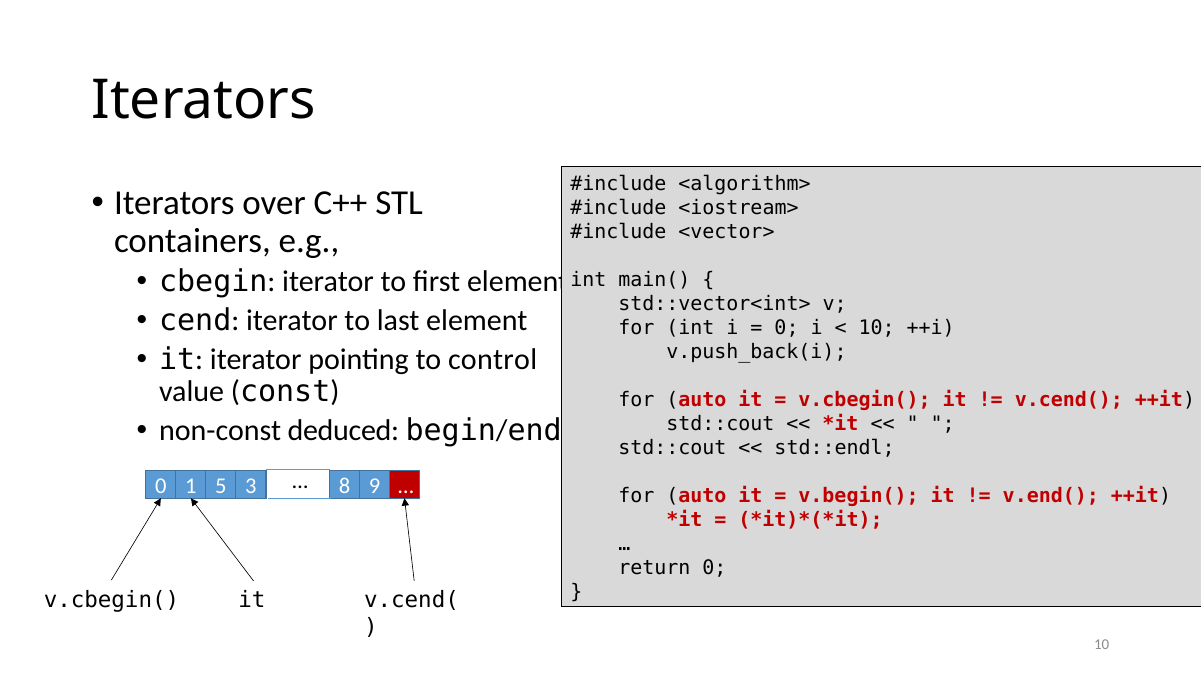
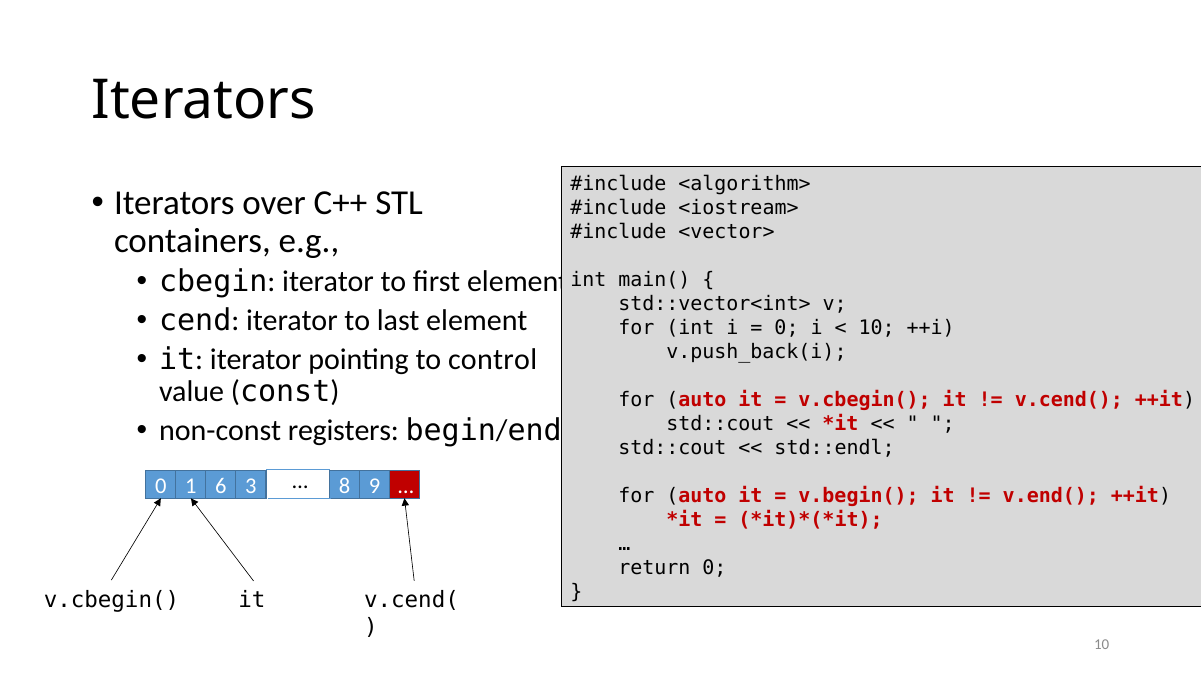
deduced: deduced -> registers (343, 431)
5: 5 -> 6 (221, 486)
